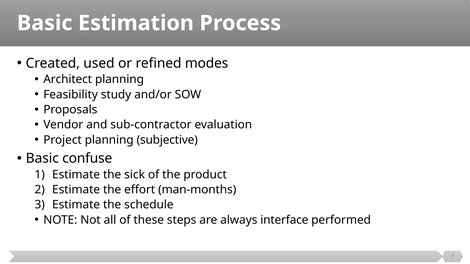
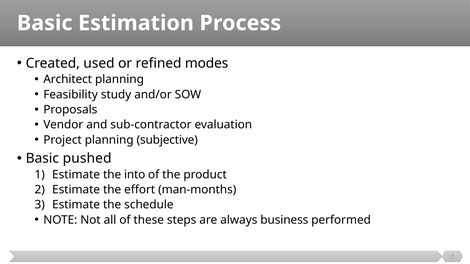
confuse: confuse -> pushed (87, 159)
sick: sick -> into (135, 175)
interface: interface -> business (284, 220)
